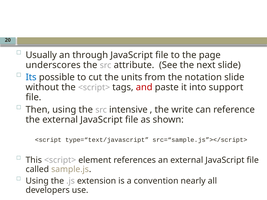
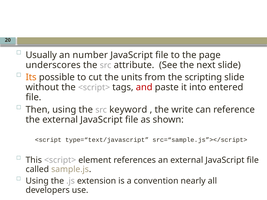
through: through -> number (90, 55)
Its colour: blue -> orange (31, 77)
notation: notation -> scripting (203, 77)
support: support -> entered (226, 87)
intensive: intensive -> keyword (128, 110)
